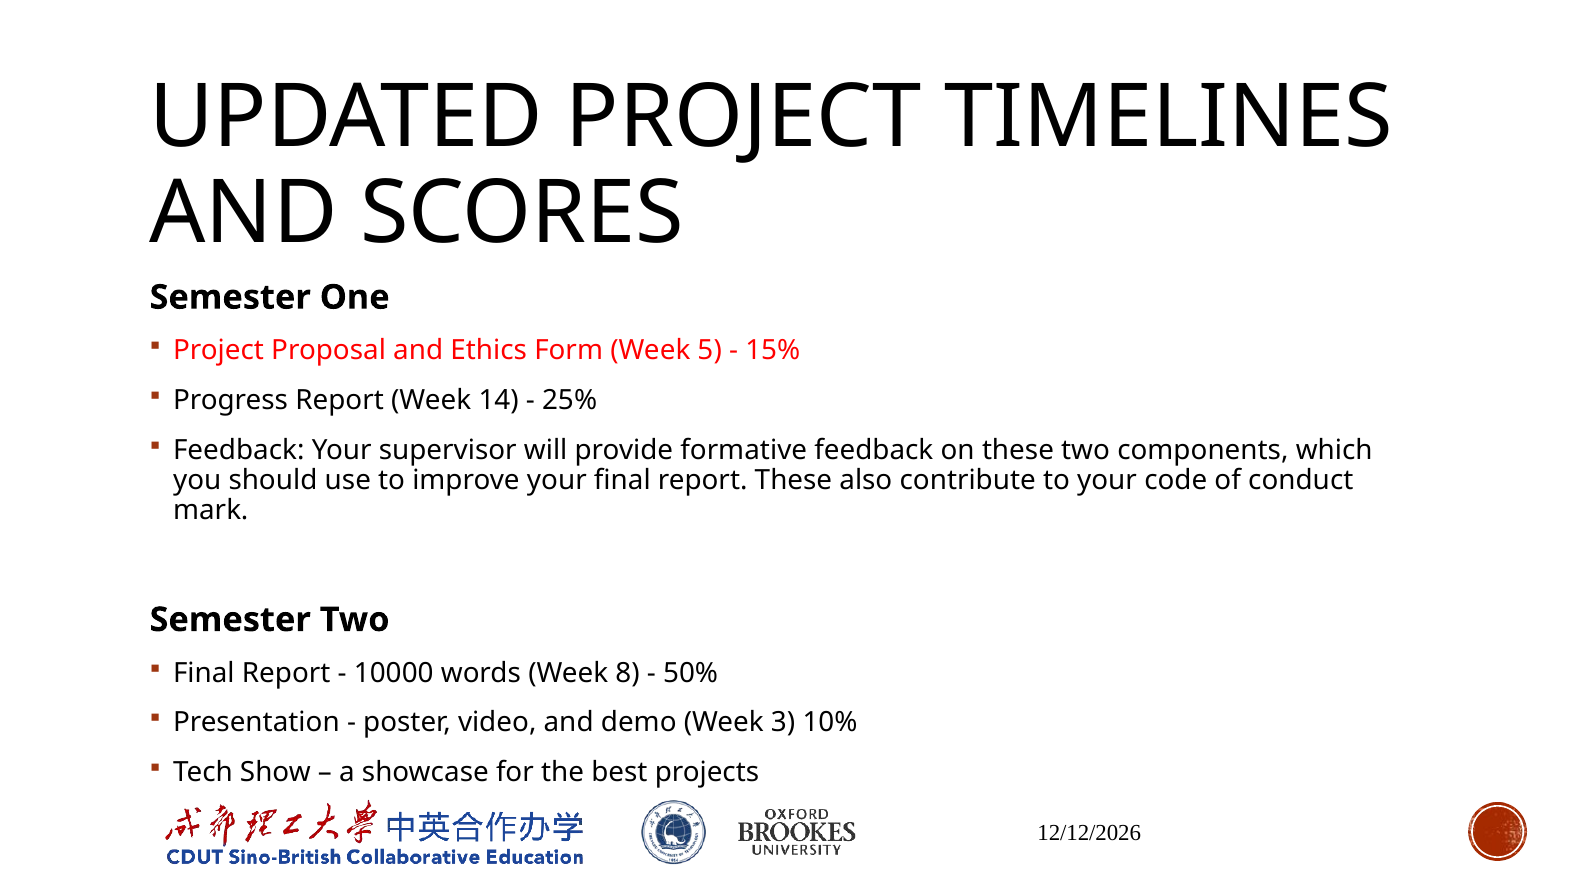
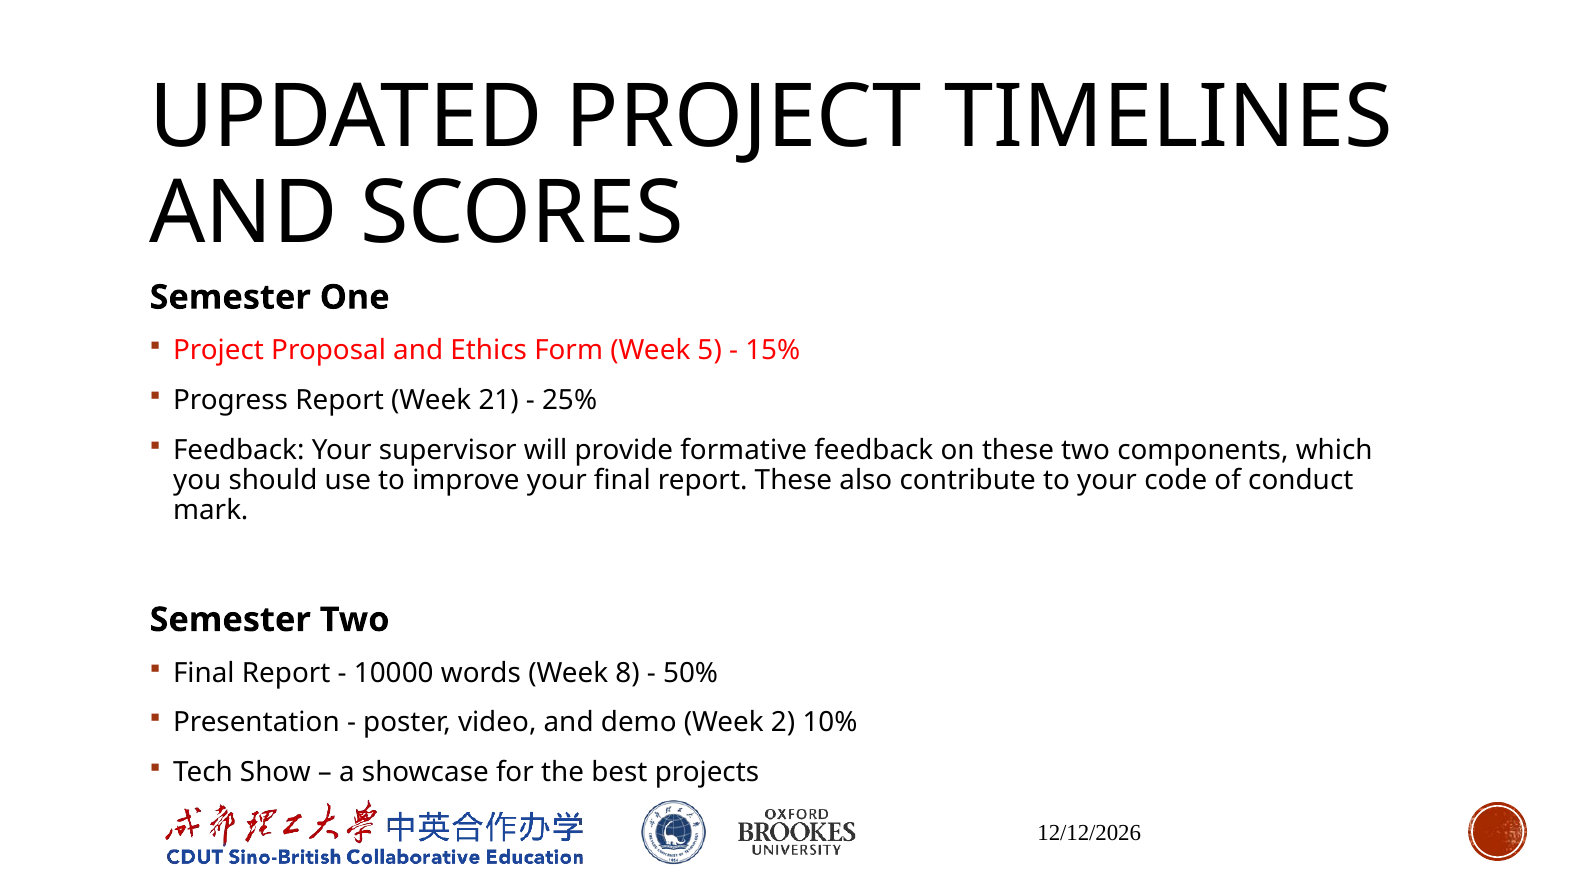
14: 14 -> 21 (499, 400)
3: 3 -> 2 (783, 723)
